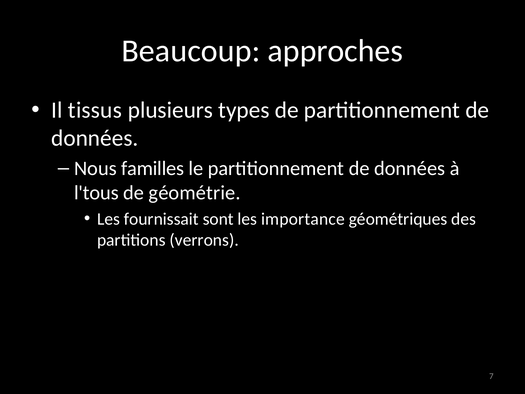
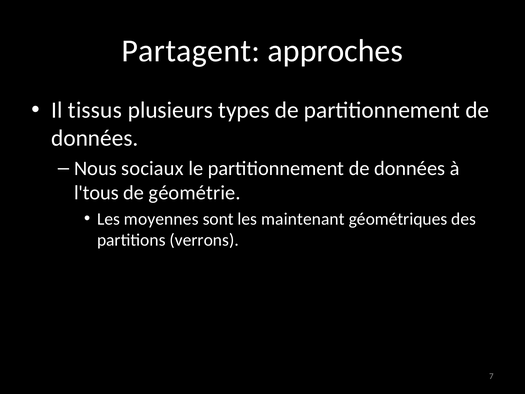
Beaucoup: Beaucoup -> Partagent (191, 51)
familles: familles -> sociaux (152, 168)
fournissait: fournissait -> moyennes (161, 219)
importance: importance -> maintenant (303, 219)
